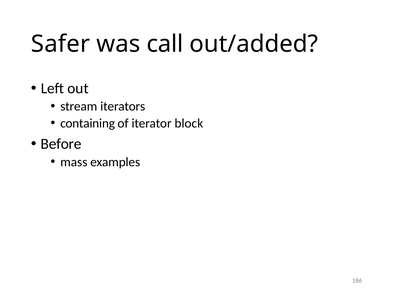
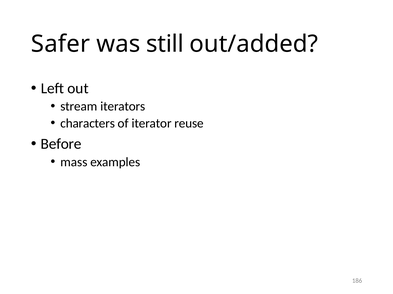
call: call -> still (165, 44)
containing: containing -> characters (88, 124)
block: block -> reuse (189, 124)
